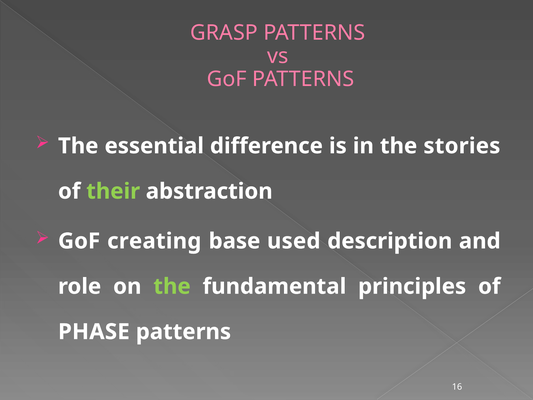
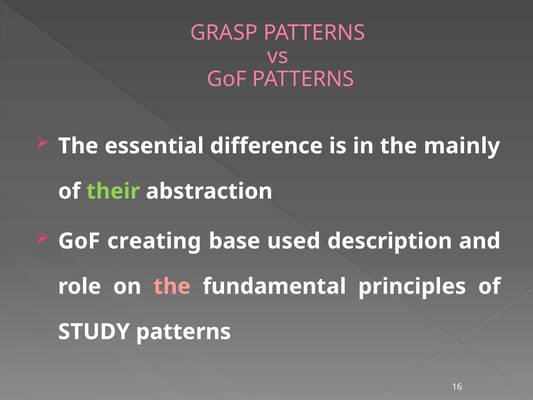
stories: stories -> mainly (462, 146)
the colour: light green -> pink (172, 286)
PHASE: PHASE -> STUDY (94, 332)
